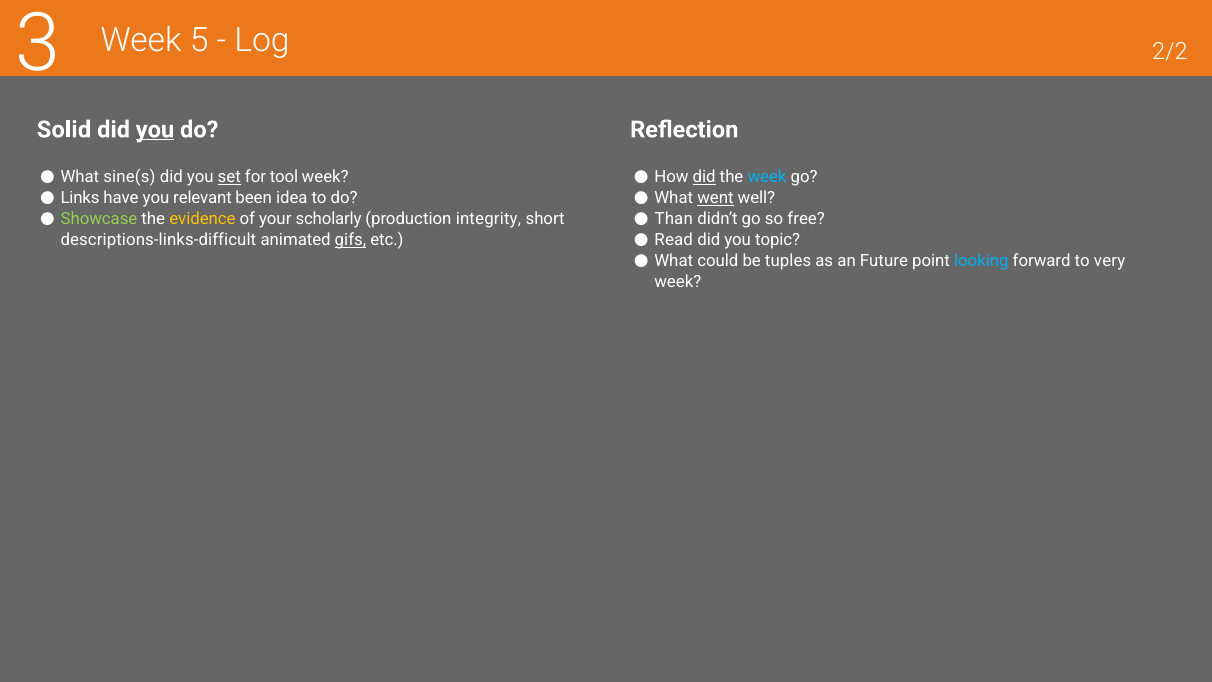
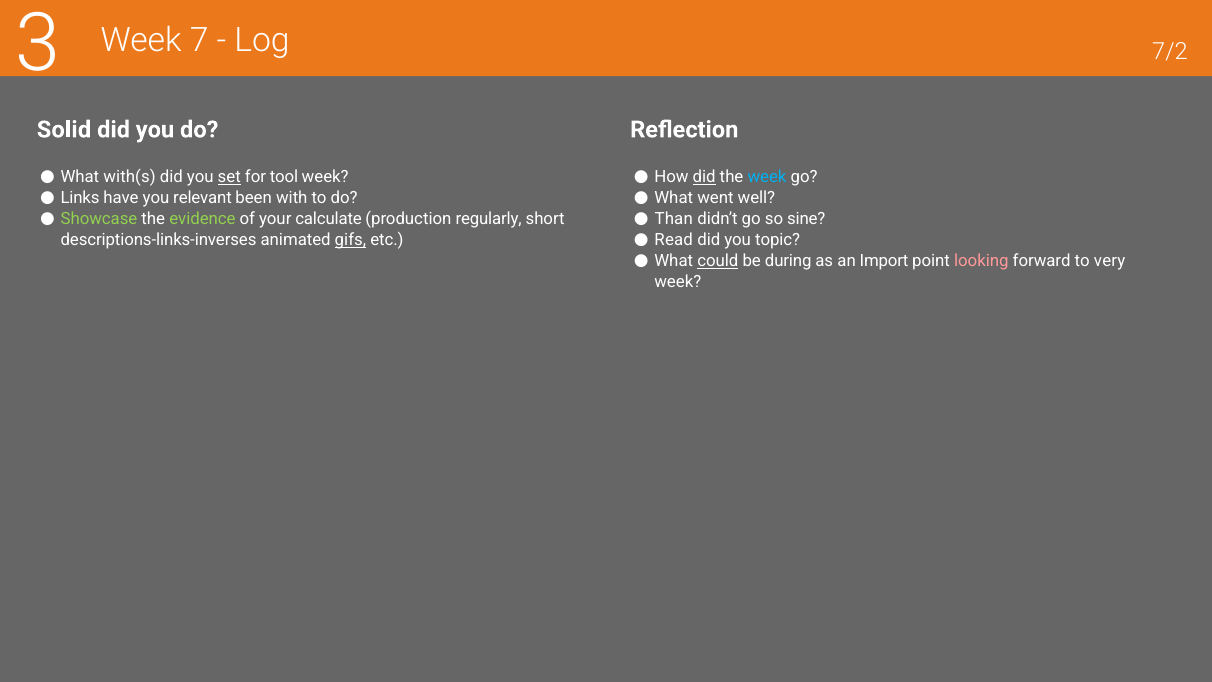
5: 5 -> 7 (199, 40)
2/2: 2/2 -> 7/2 (1170, 51)
you underline: present -> none (155, 130)
sine(s: sine(s -> with(s (130, 177)
idea: idea -> with (292, 198)
went underline: present -> none (715, 198)
evidence colour: yellow -> light green (202, 219)
scholarly: scholarly -> calculate (329, 219)
integrity: integrity -> regularly (489, 219)
free: free -> sine (806, 219)
descriptions-links-difficult: descriptions-links-difficult -> descriptions-links-inverses (159, 240)
could underline: none -> present (718, 261)
tuples: tuples -> during (788, 261)
Future: Future -> Import (884, 261)
looking colour: light blue -> pink (981, 261)
